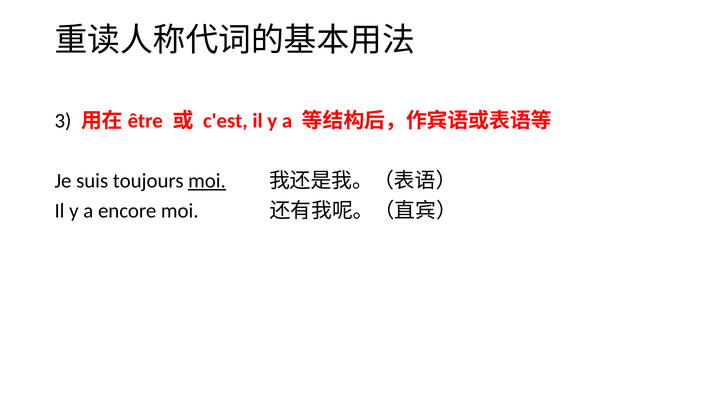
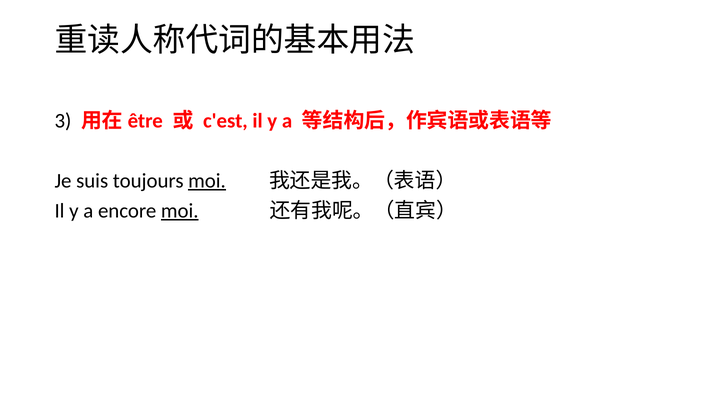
moi underline: none -> present (180, 211)
